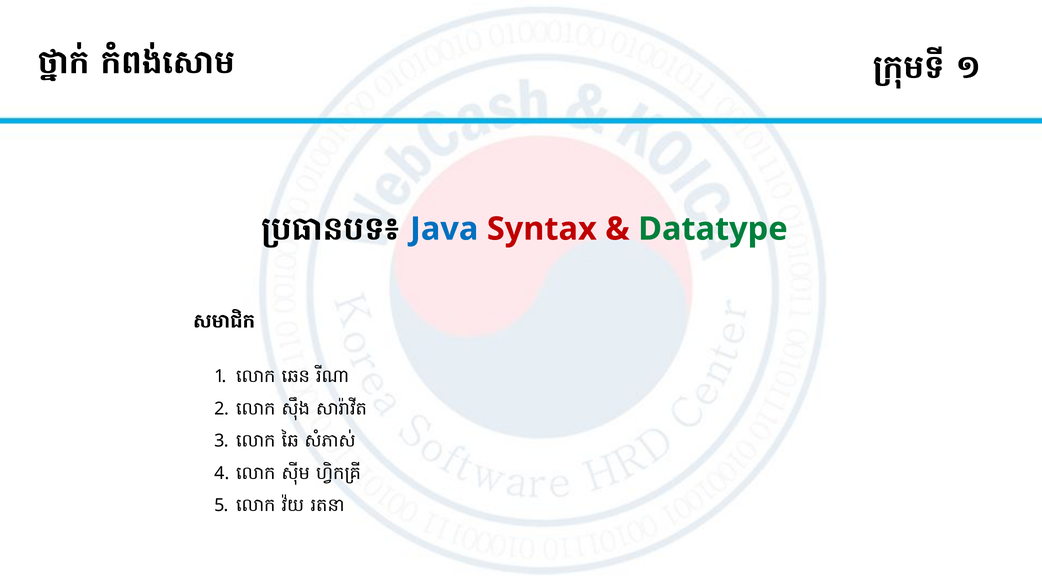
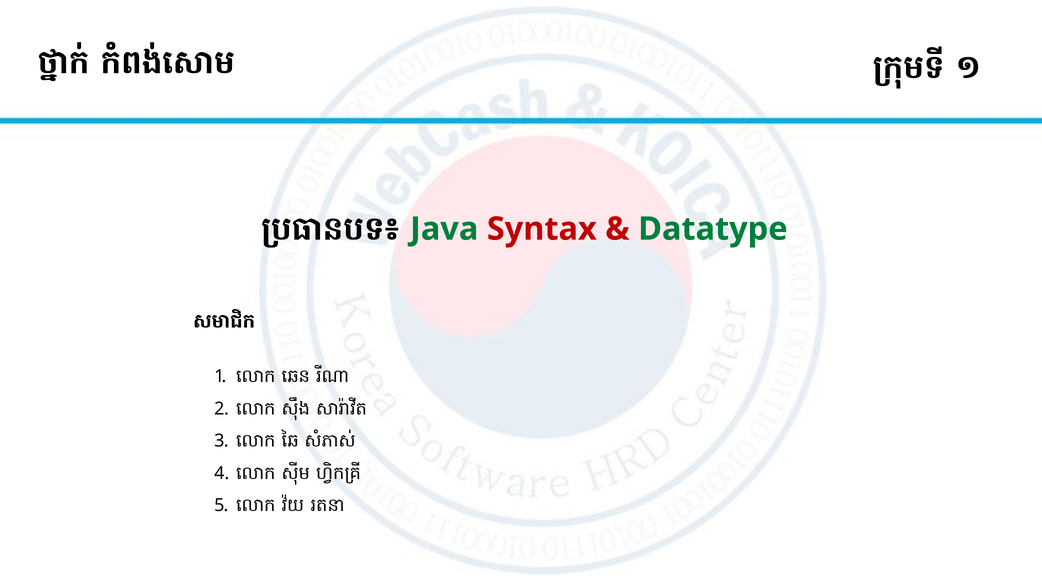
Java colour: blue -> green (444, 229)
